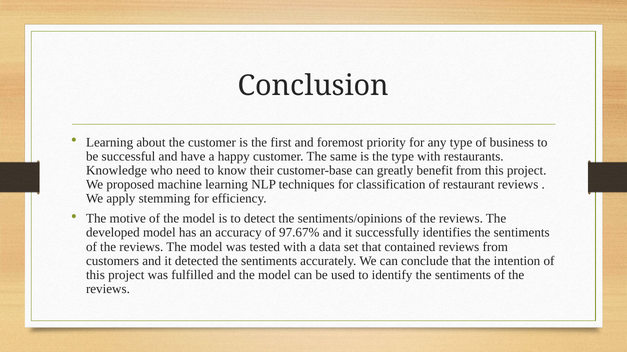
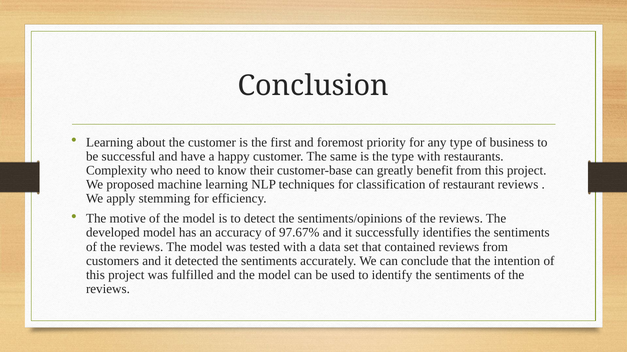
Knowledge: Knowledge -> Complexity (117, 171)
